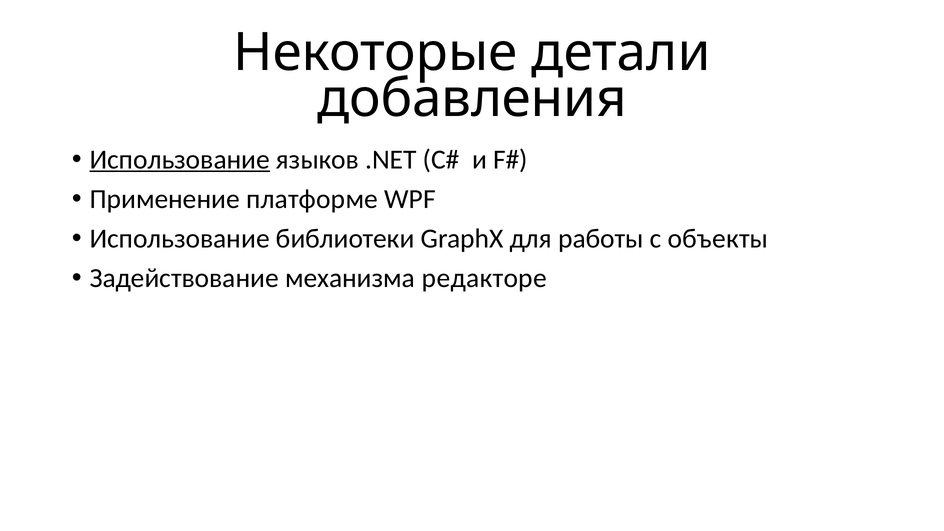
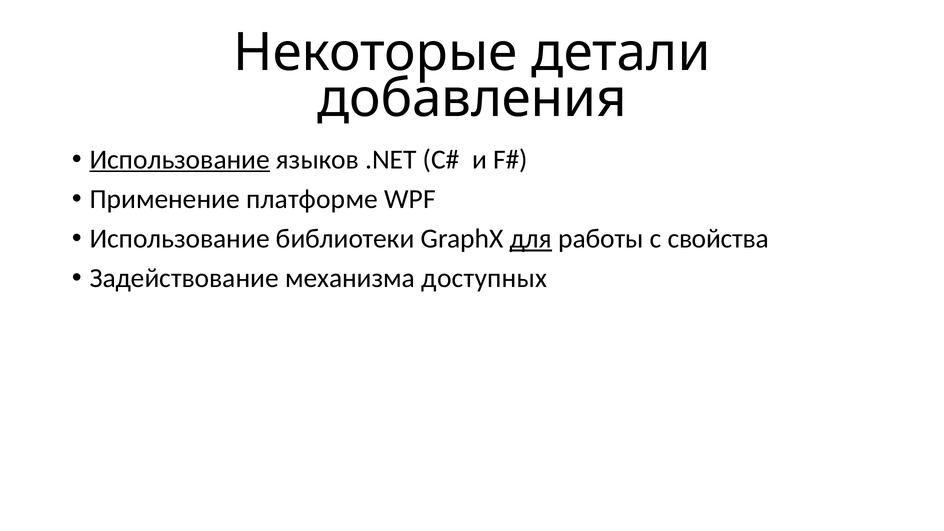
для underline: none -> present (531, 239)
объекты: объекты -> свойства (718, 239)
редакторе: редакторе -> доступных (484, 278)
